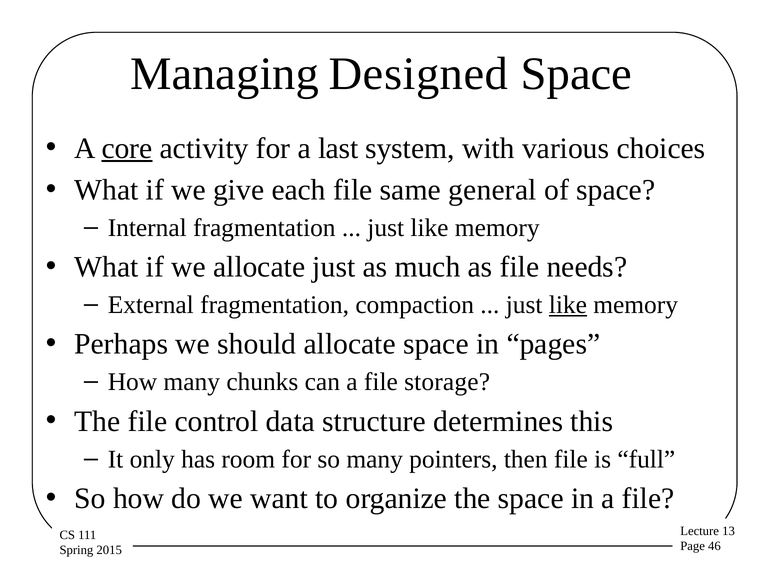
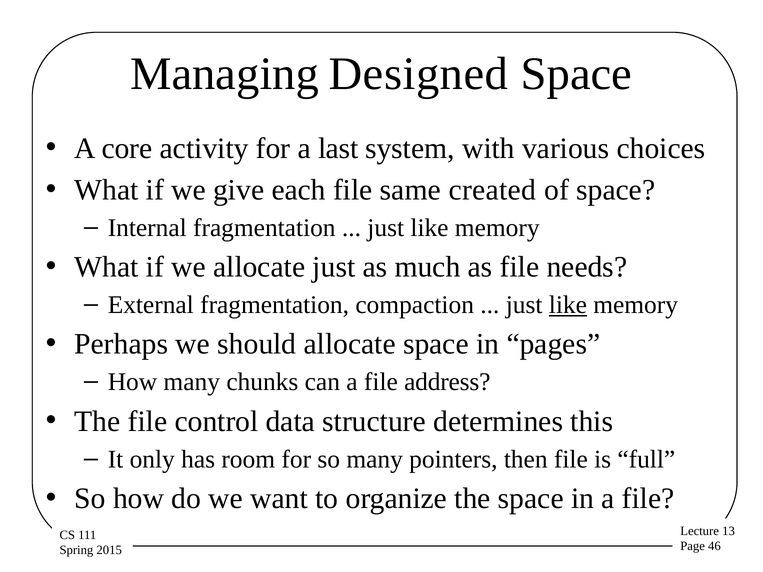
core underline: present -> none (127, 148)
general: general -> created (492, 190)
storage: storage -> address (447, 382)
